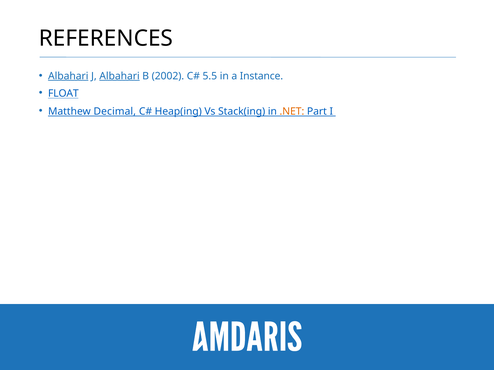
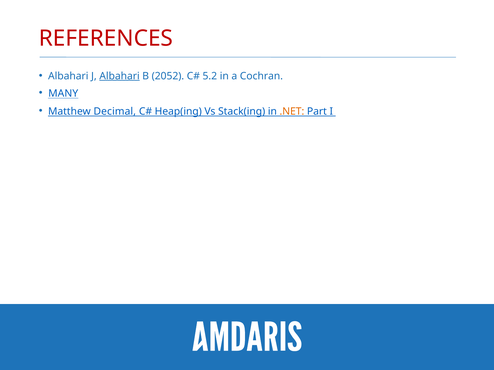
REFERENCES colour: black -> red (106, 38)
Albahari underline: present -> none (68, 76)
2002: 2002 -> 2052 (168, 76)
5.5: 5.5 -> 5.2 (210, 76)
Instance: Instance -> Cochran (261, 76)
FLOAT: FLOAT -> MANY (63, 94)
